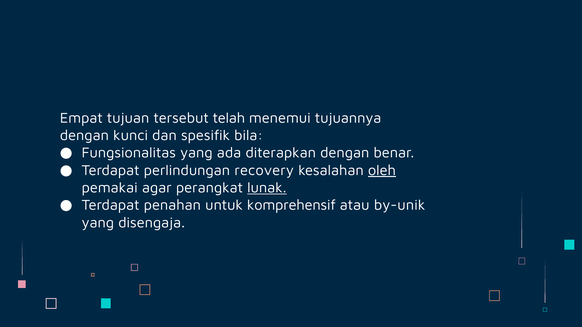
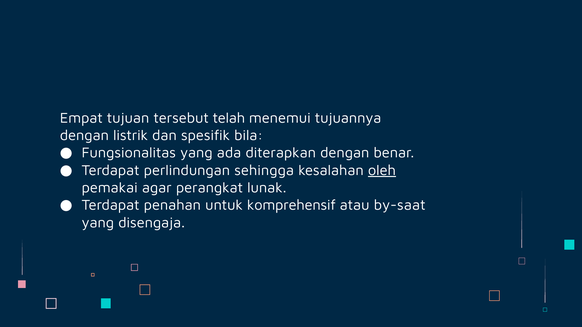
kunci: kunci -> listrik (131, 136)
recovery: recovery -> sehingga (264, 170)
lunak underline: present -> none (267, 188)
by-unik: by-unik -> by-saat (400, 205)
